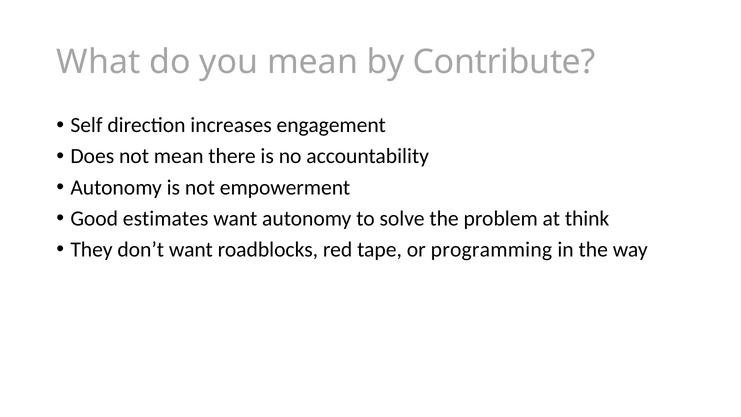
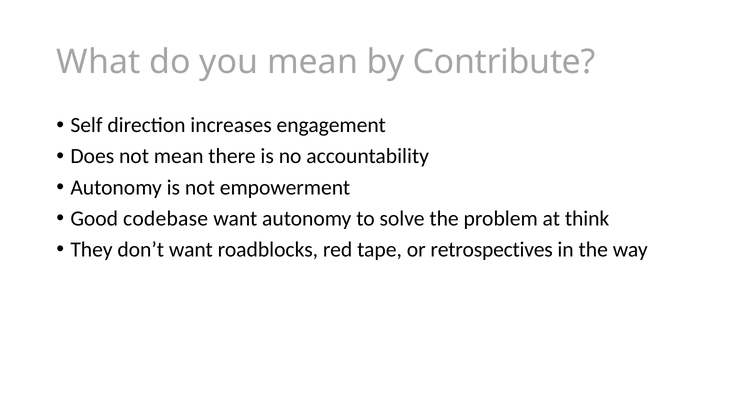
estimates: estimates -> codebase (166, 218)
programming: programming -> retrospectives (492, 249)
